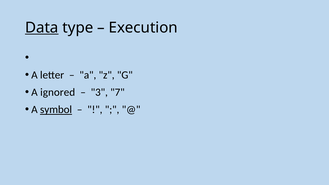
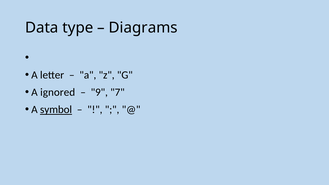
Data underline: present -> none (42, 28)
Execution: Execution -> Diagrams (143, 28)
3: 3 -> 9 (99, 92)
